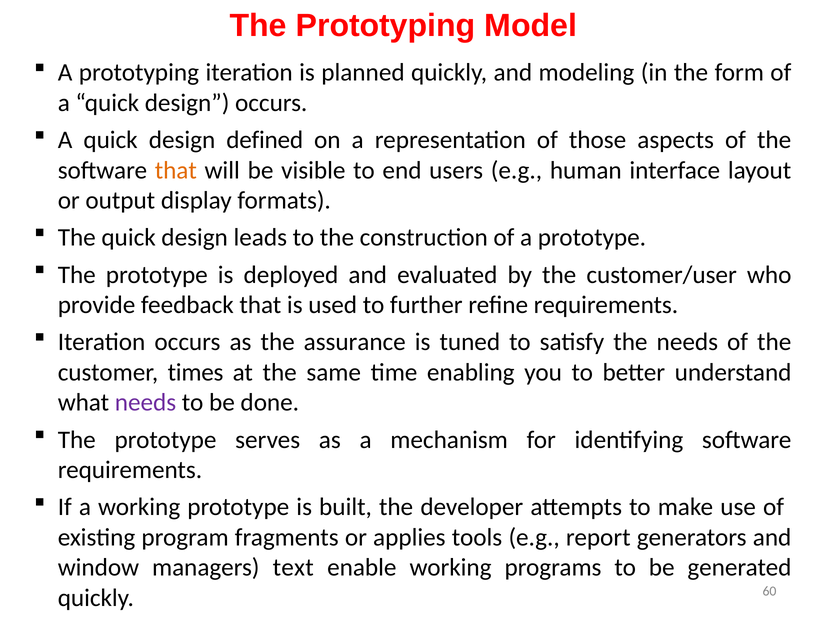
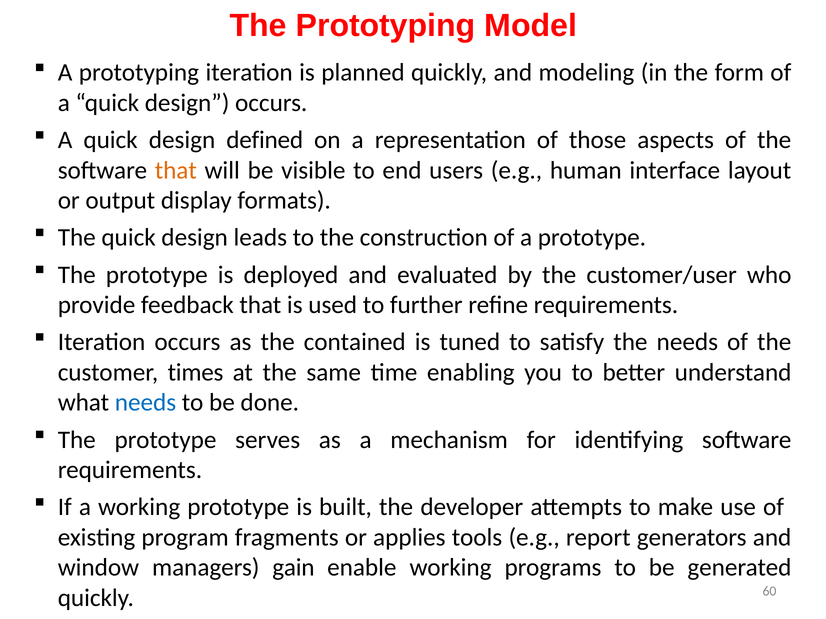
assurance: assurance -> contained (355, 342)
needs colour: purple -> blue (146, 403)
text: text -> gain (293, 568)
